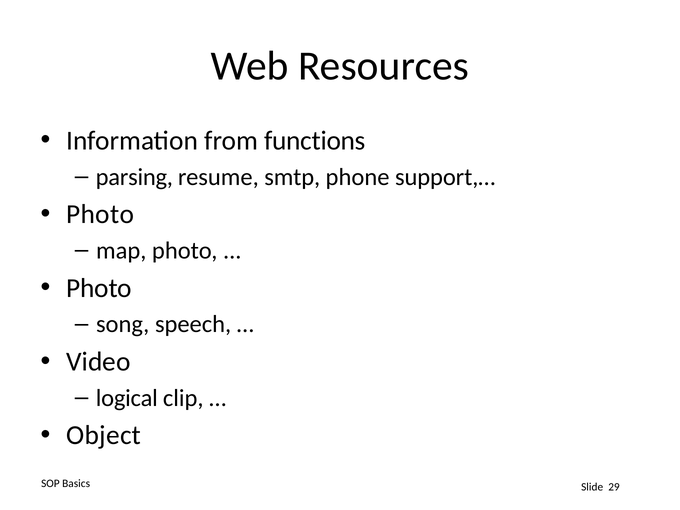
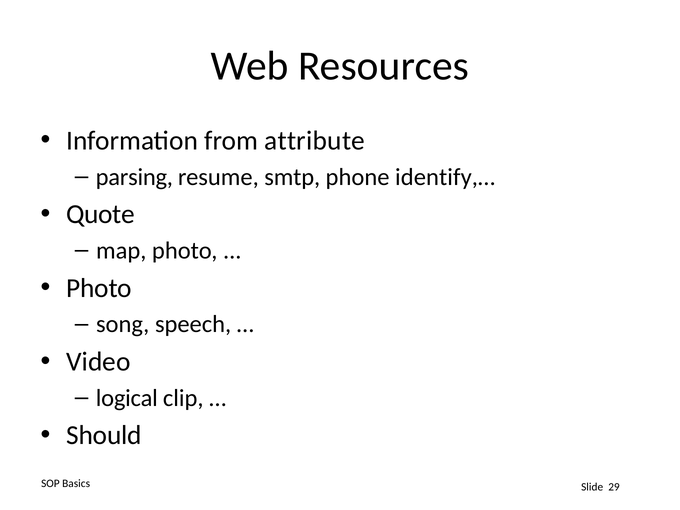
functions: functions -> attribute (315, 141)
support,…: support,… -> identify,… (445, 177)
Photo: Photo -> Quote (101, 214)
Object: Object -> Should (104, 435)
